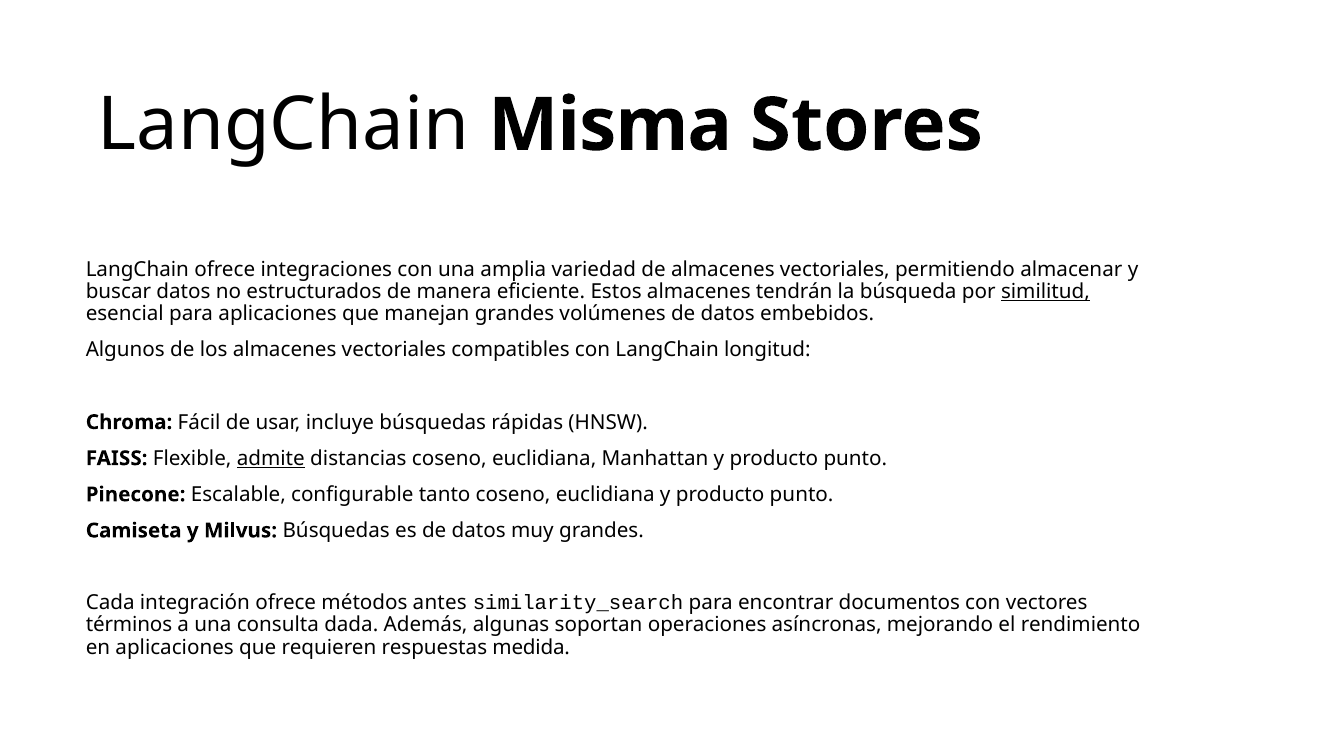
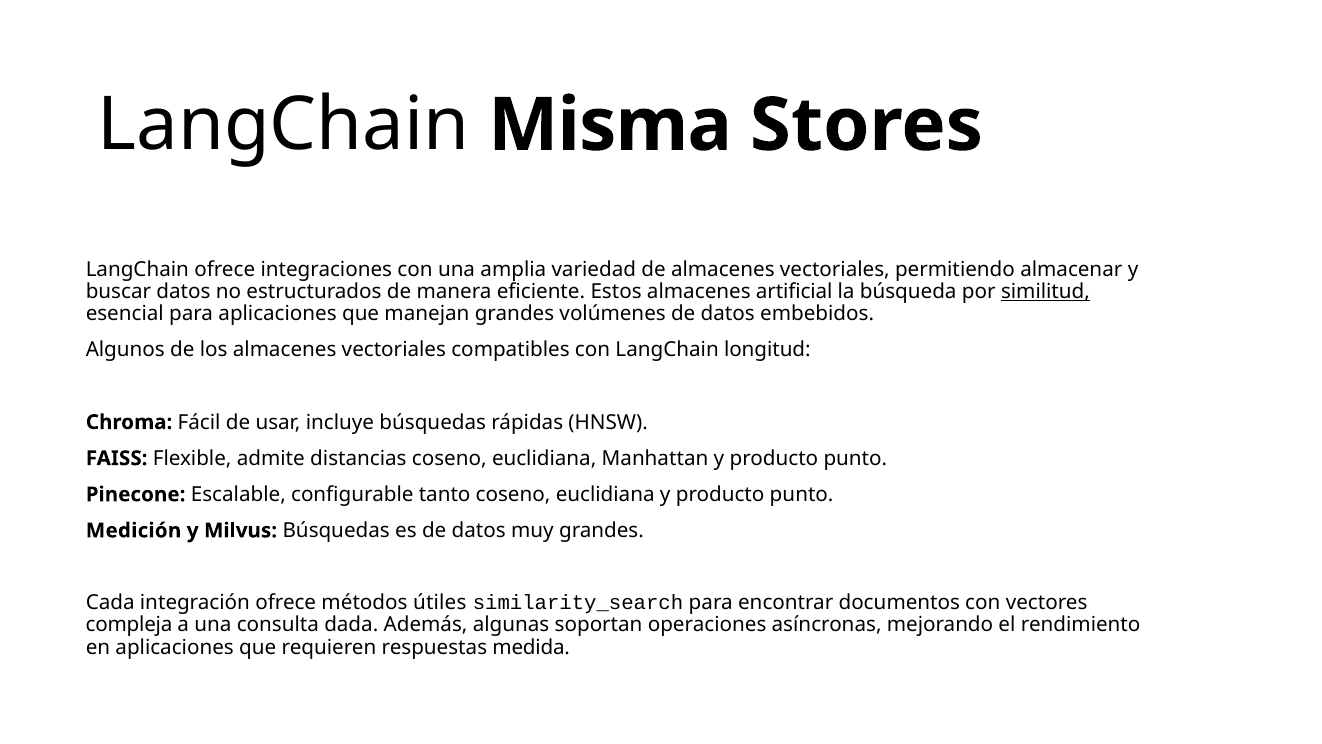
tendrán: tendrán -> artificial (794, 291)
admite underline: present -> none (271, 458)
Camiseta: Camiseta -> Medición (134, 530)
antes: antes -> útiles (440, 603)
términos: términos -> compleja (129, 625)
